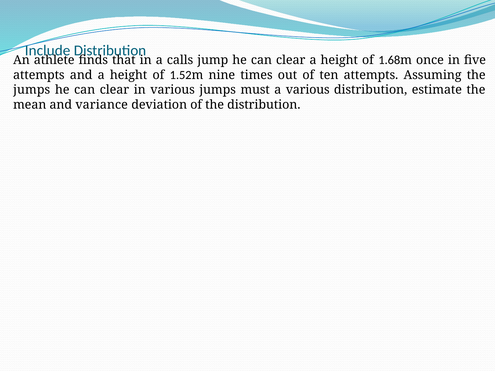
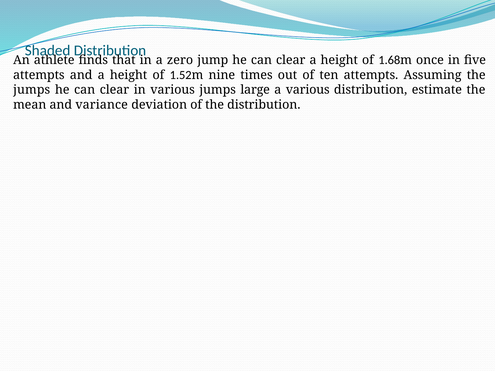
Include: Include -> Shaded (48, 51)
calls: calls -> zero (180, 60)
must: must -> large (255, 90)
